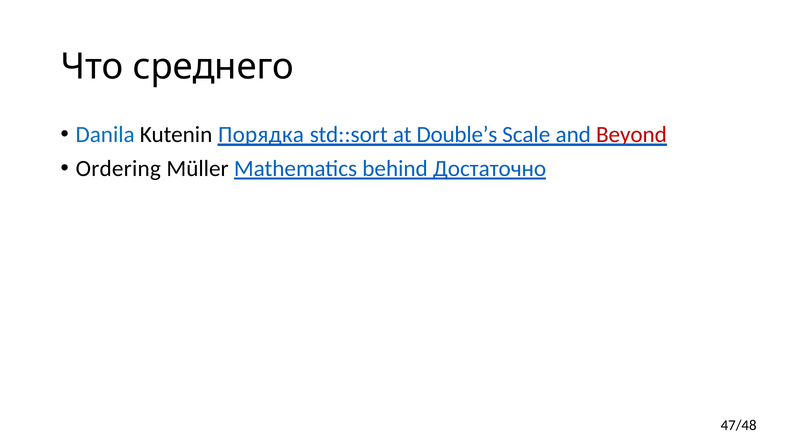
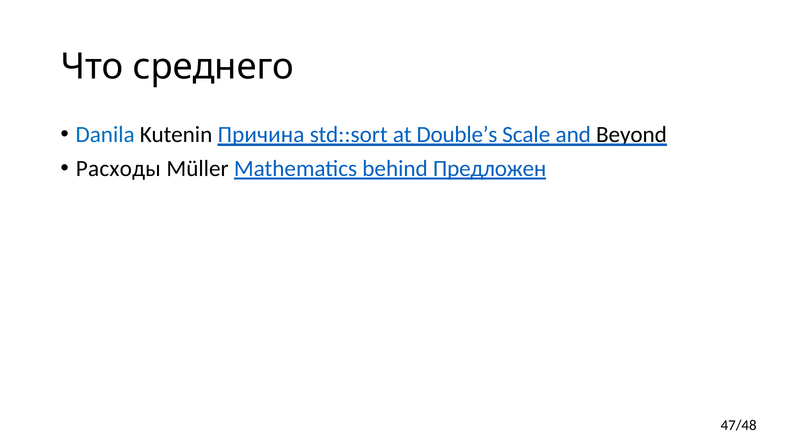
Порядка: Порядка -> Причина (261, 135)
Beyond colour: red -> black (631, 135)
Ordering: Ordering -> Расходы (118, 169)
Достаточно: Достаточно -> Предложен (490, 169)
